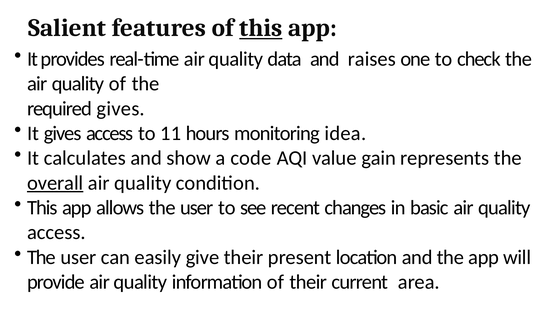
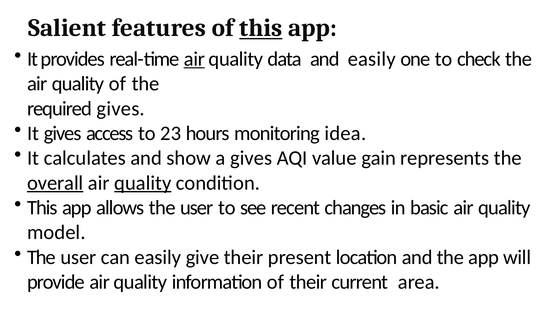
air underline: none -> present (194, 59)
and raises: raises -> easily (372, 59)
11: 11 -> 23 (171, 133)
a code: code -> gives (251, 158)
quality underline: none -> present (143, 183)
access: access -> model (56, 232)
